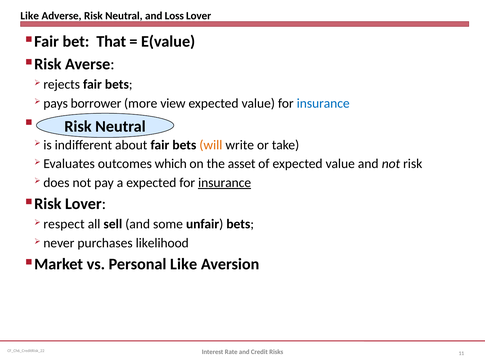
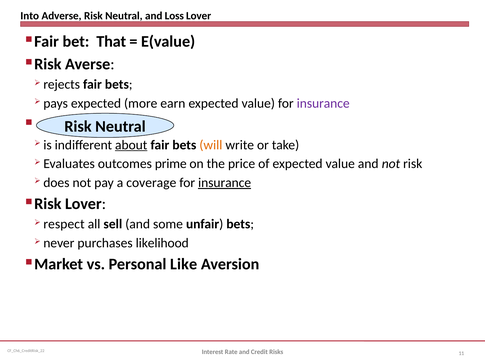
Like: Like -> Into (30, 16)
pays borrower: borrower -> expected (96, 103)
view: view -> earn (173, 103)
insurance colour: blue -> purple (323, 103)
about underline: none -> present (131, 145)
which: which -> prime (171, 164)
asset: asset -> price (242, 164)
a expected: expected -> coverage (151, 183)
